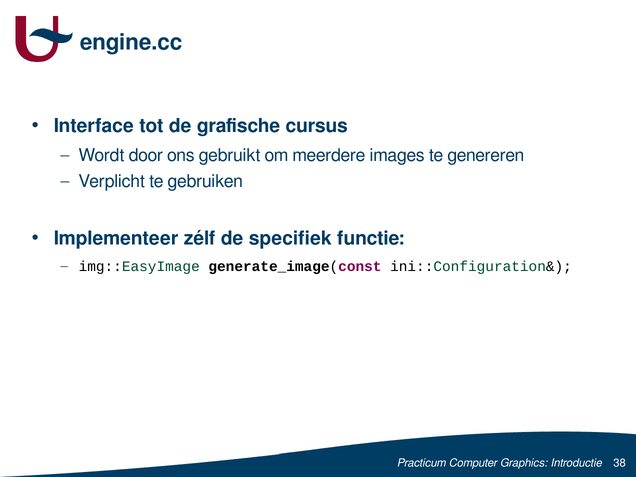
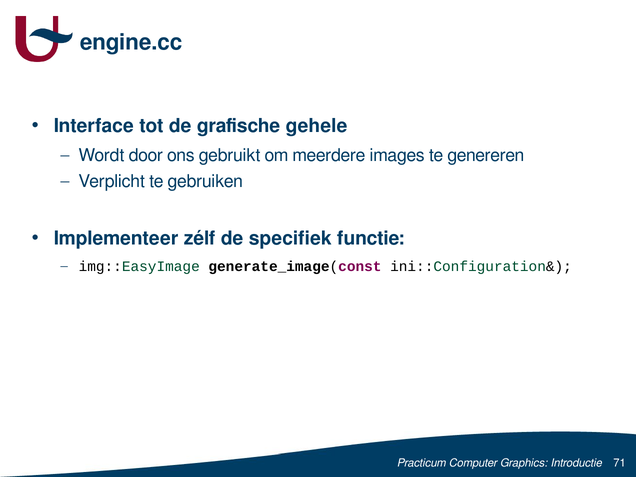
cursus: cursus -> gehele (317, 126)
38: 38 -> 71 (620, 463)
